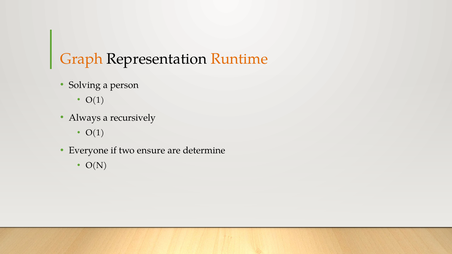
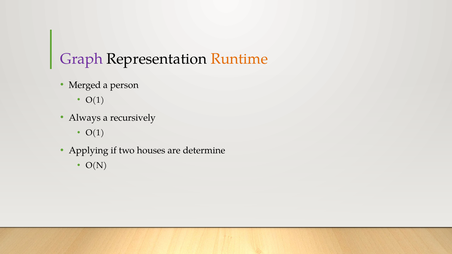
Graph colour: orange -> purple (82, 59)
Solving: Solving -> Merged (85, 85)
Everyone: Everyone -> Applying (89, 151)
ensure: ensure -> houses (151, 151)
